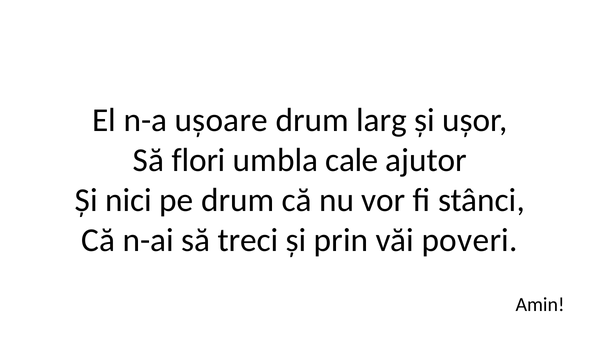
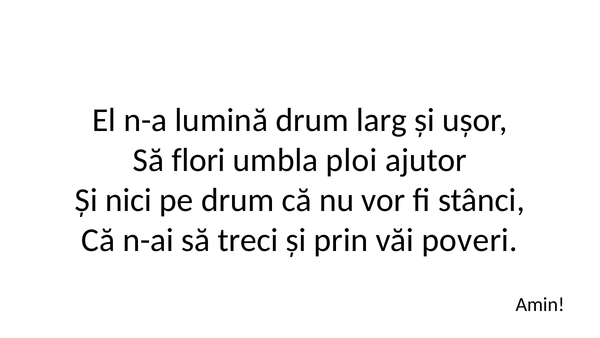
ușoare: ușoare -> lumină (221, 120)
cale: cale -> ploi (352, 160)
